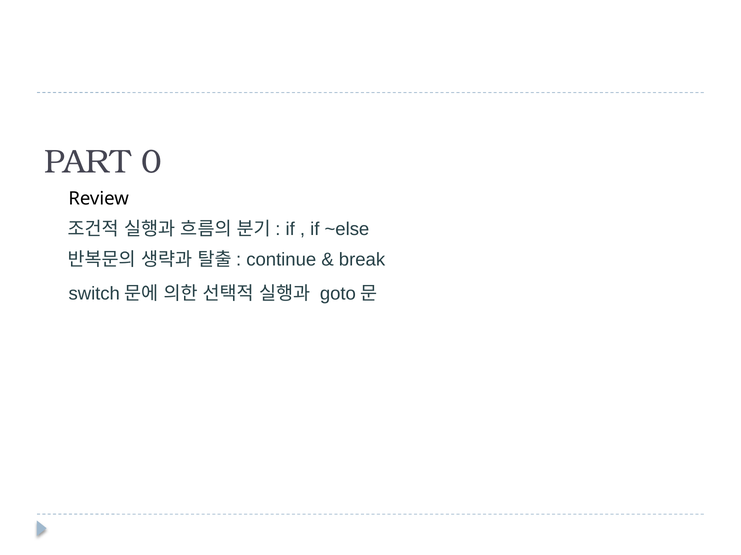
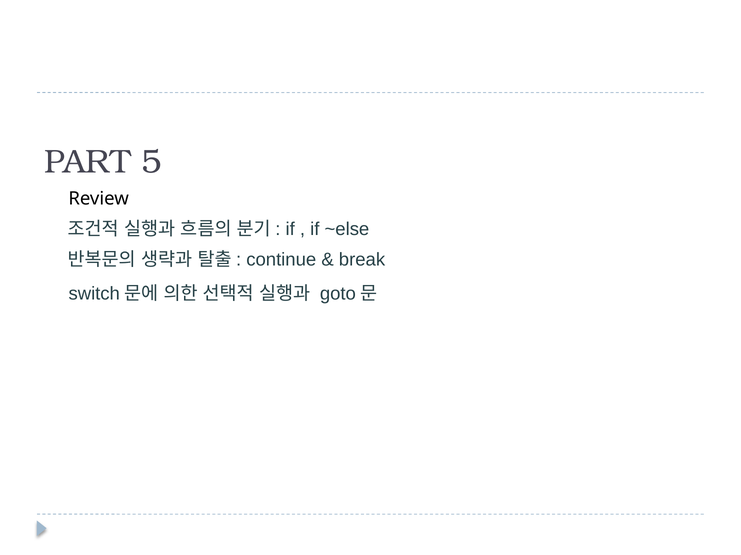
0: 0 -> 5 (152, 162)
